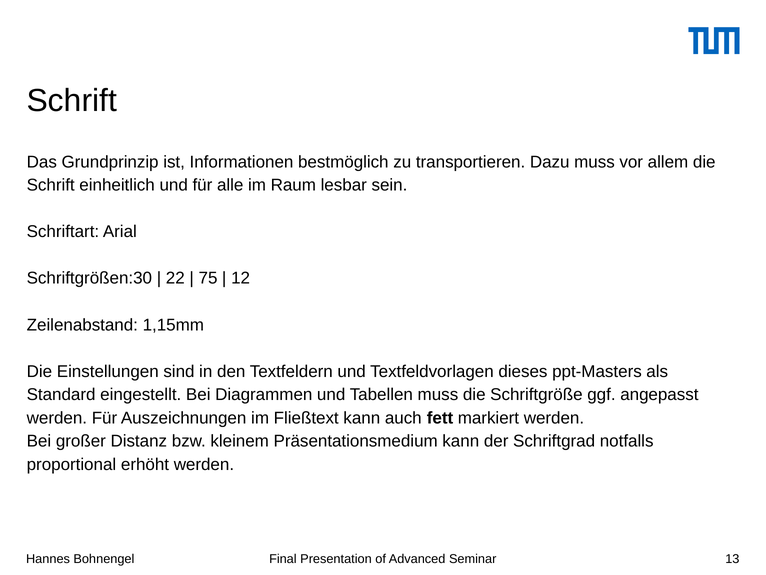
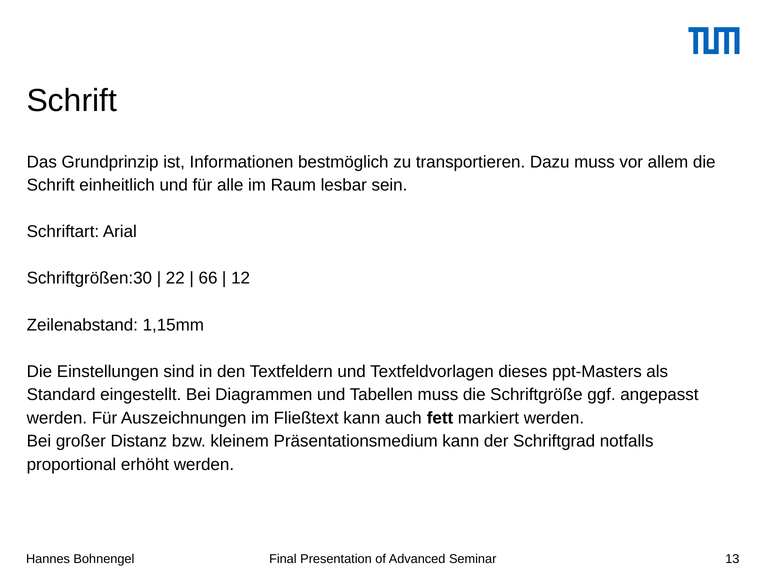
75: 75 -> 66 (208, 278)
